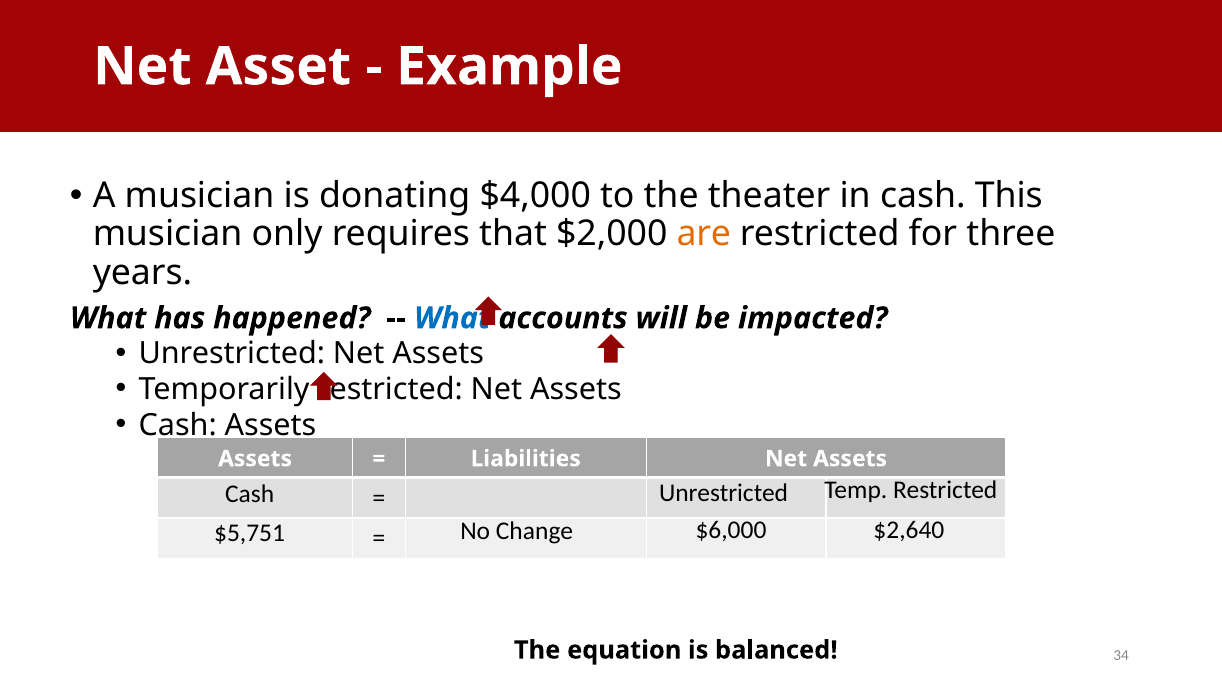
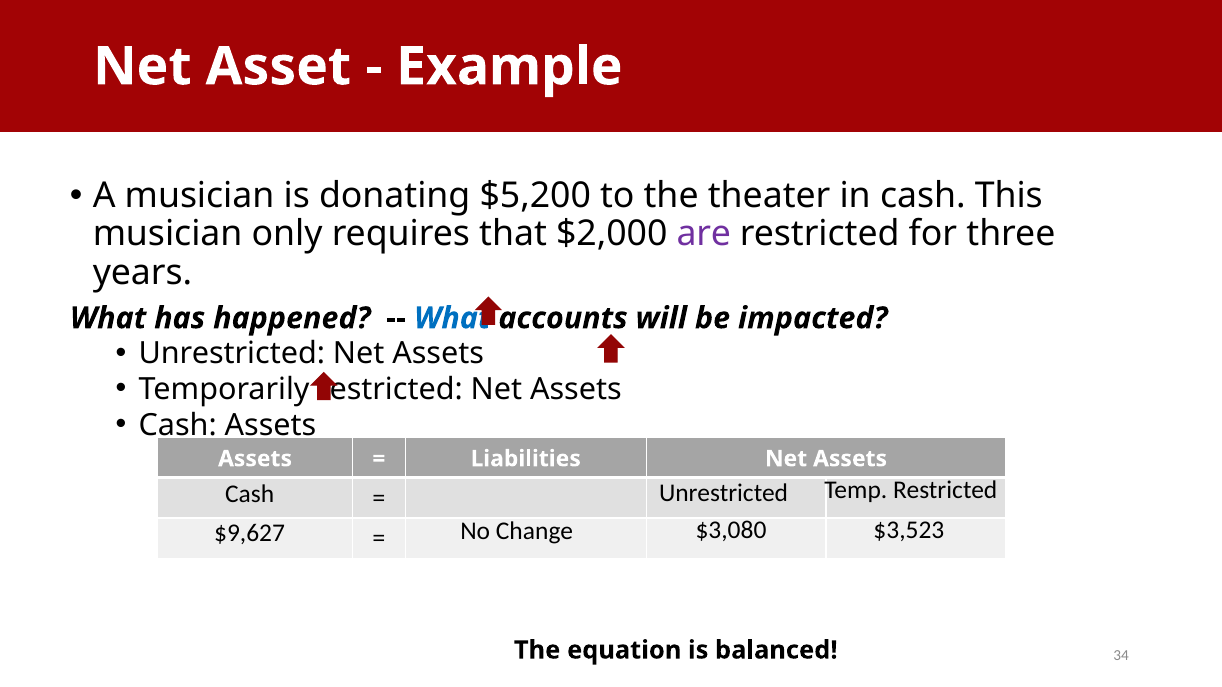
$4,000: $4,000 -> $5,200 (535, 196)
are colour: orange -> purple (704, 234)
$6,000: $6,000 -> $3,080 (731, 530)
$2,640: $2,640 -> $3,523 (909, 530)
$5,751: $5,751 -> $9,627 (250, 533)
